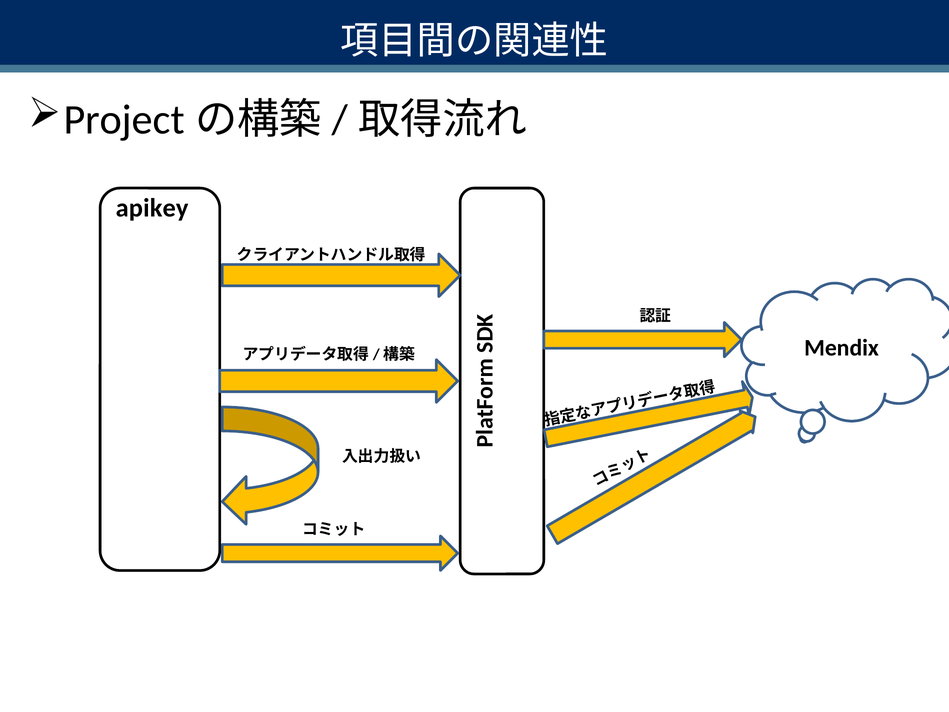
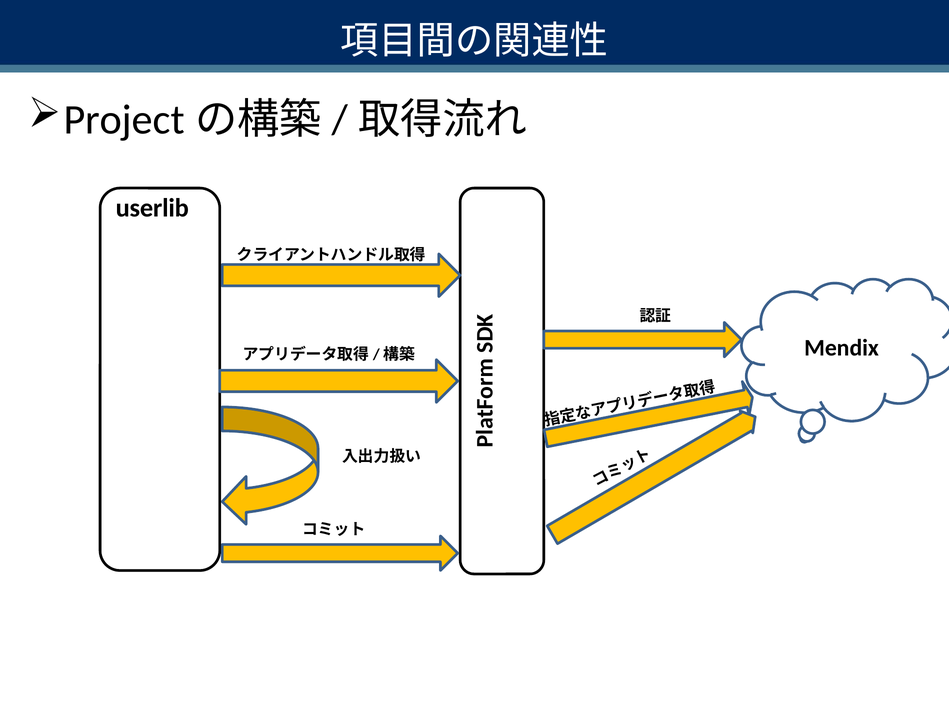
apikey: apikey -> userlib (152, 208)
